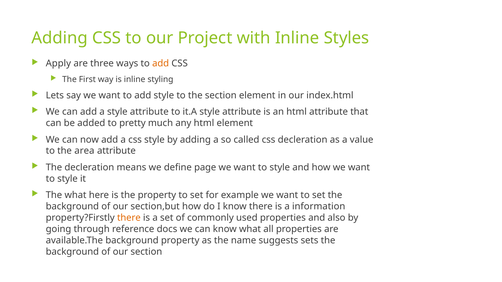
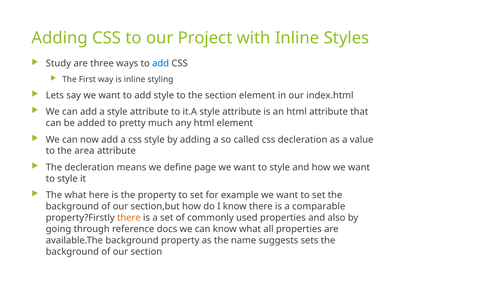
Apply: Apply -> Study (58, 64)
add colour: orange -> blue (161, 64)
information: information -> comparable (319, 207)
